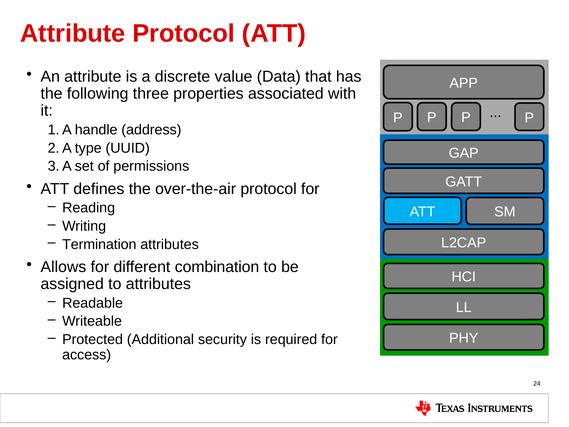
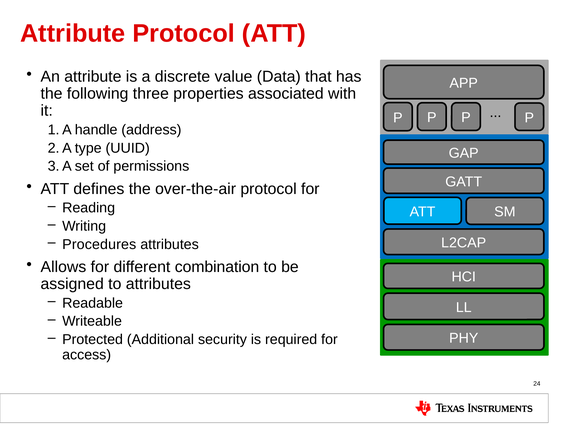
Termination: Termination -> Procedures (99, 244)
